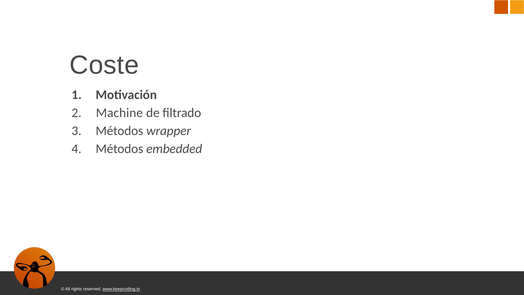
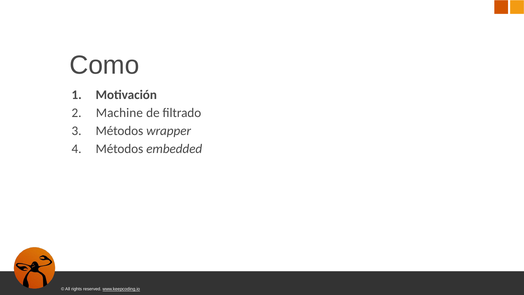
Coste: Coste -> Como (104, 65)
